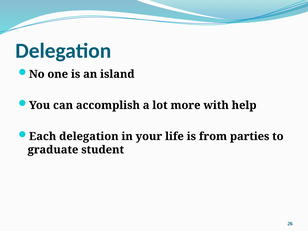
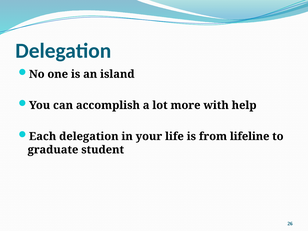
parties: parties -> lifeline (250, 136)
